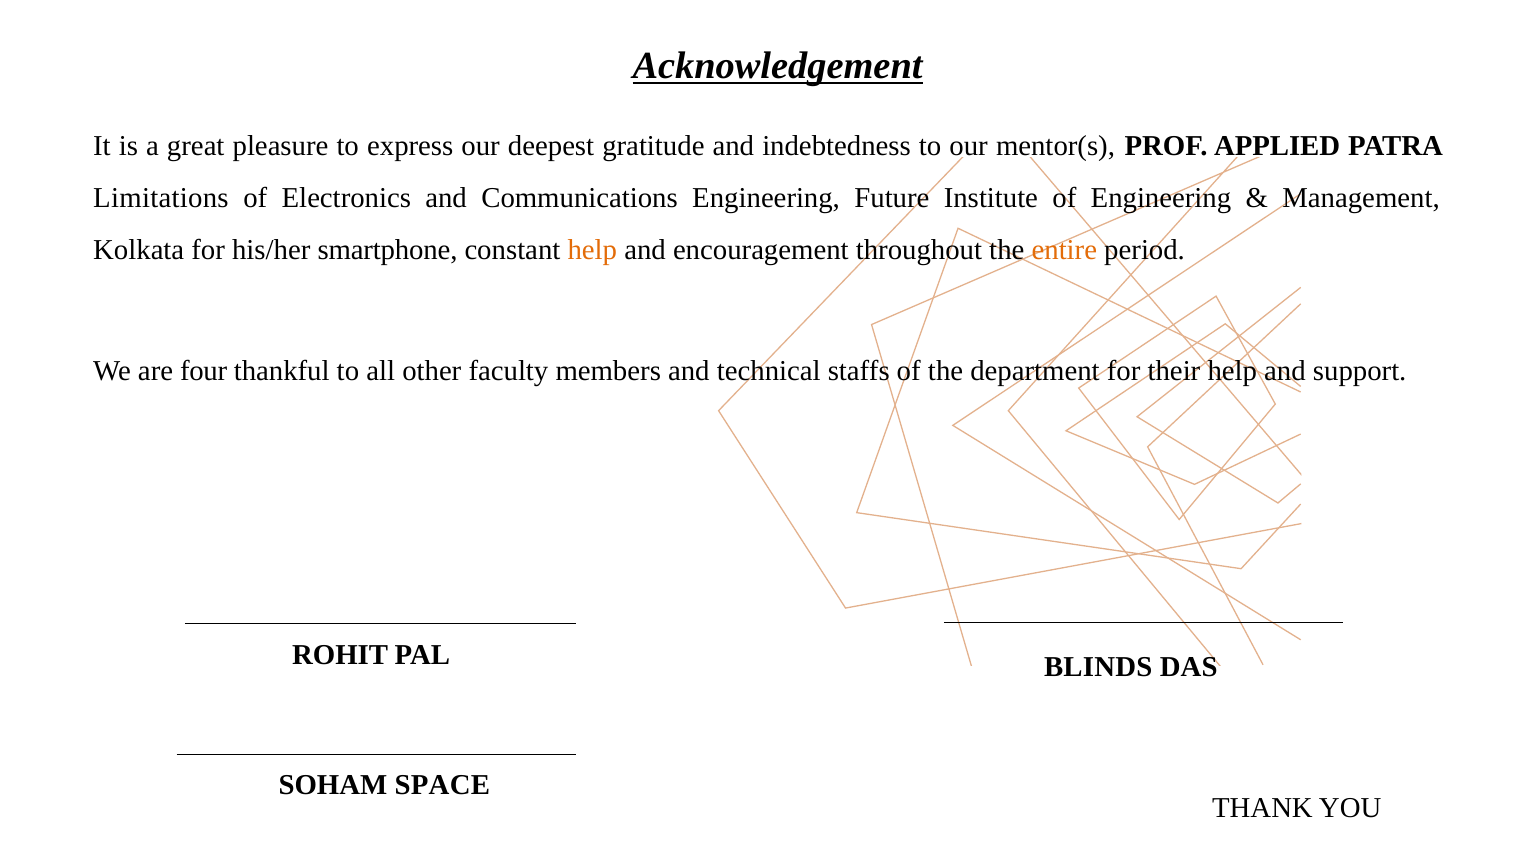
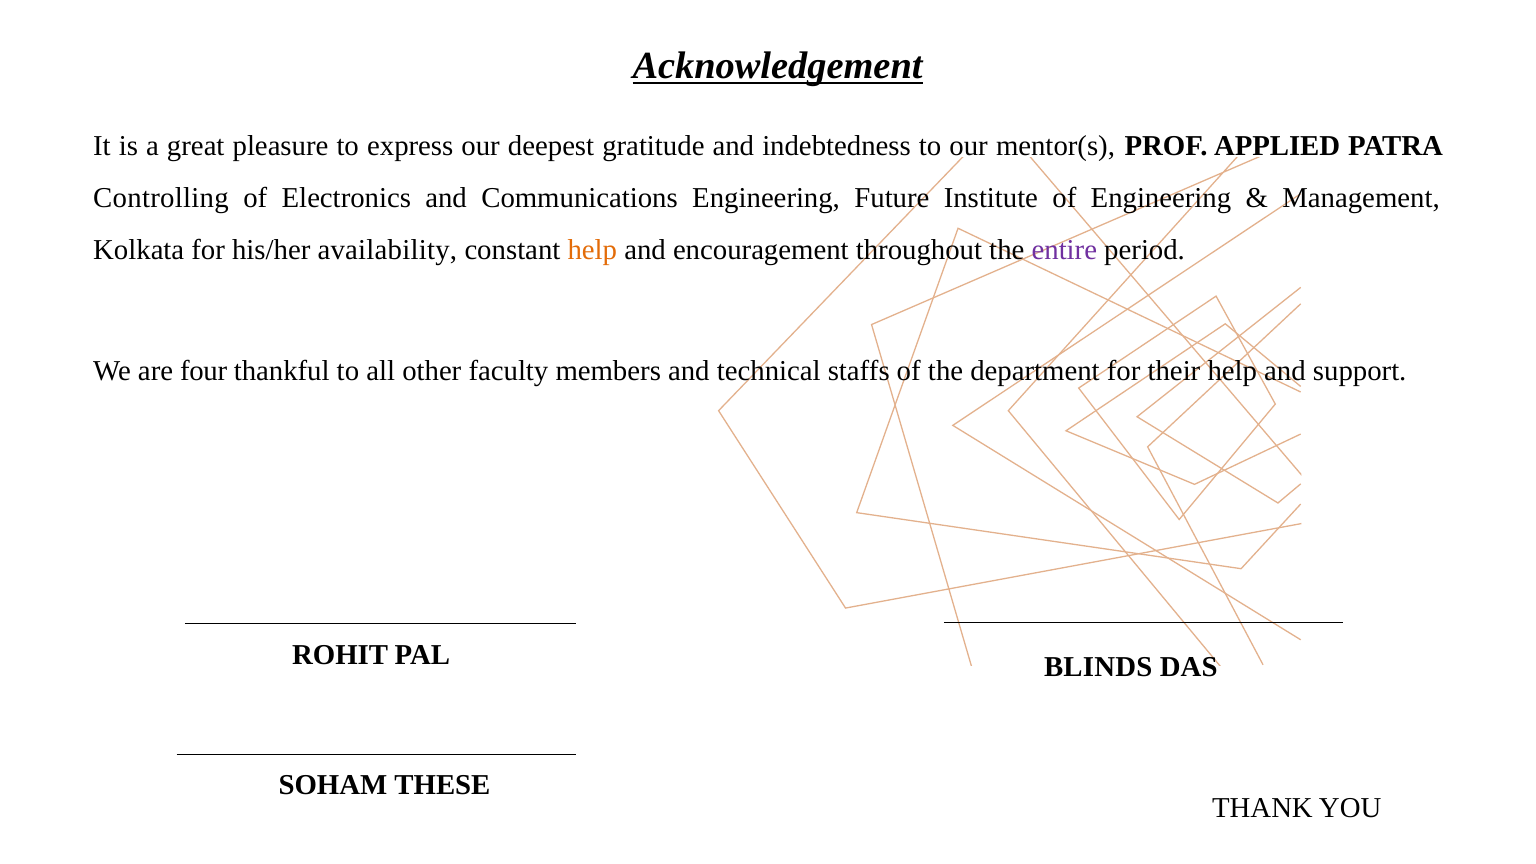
Limitations: Limitations -> Controlling (161, 198)
smartphone: smartphone -> availability (387, 250)
entire colour: orange -> purple (1064, 250)
SPACE: SPACE -> THESE (442, 785)
